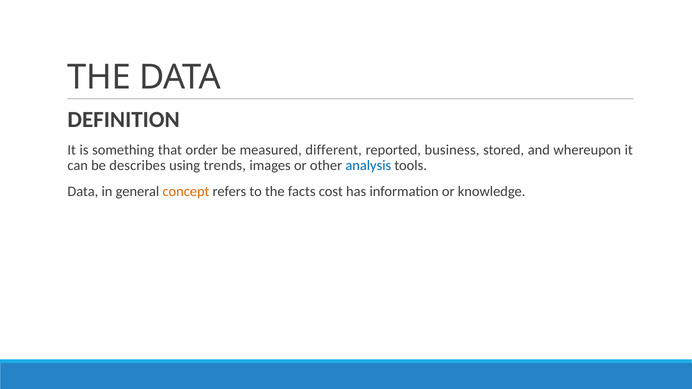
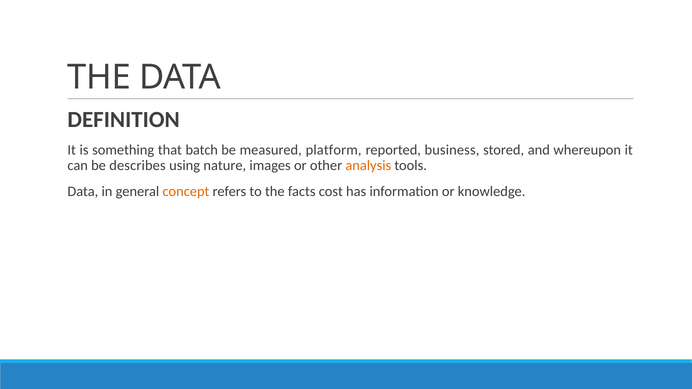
order: order -> batch (202, 150)
different: different -> platform (334, 150)
trends: trends -> nature (225, 166)
analysis colour: blue -> orange (368, 166)
